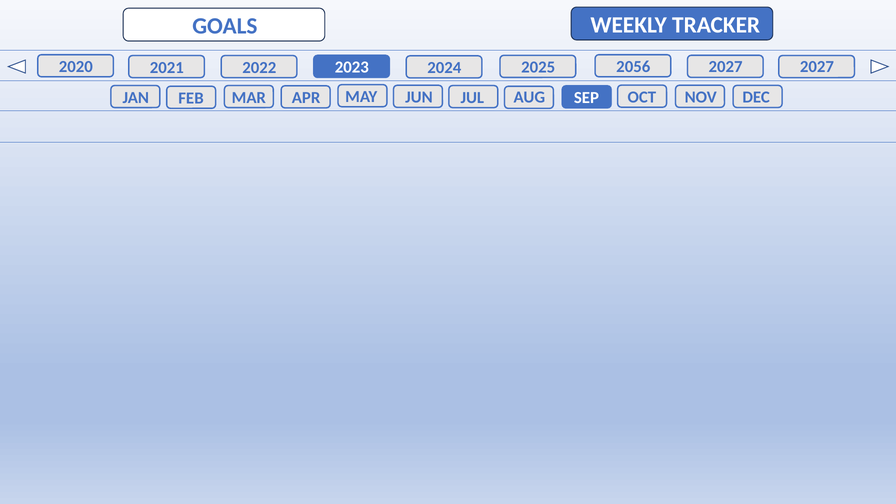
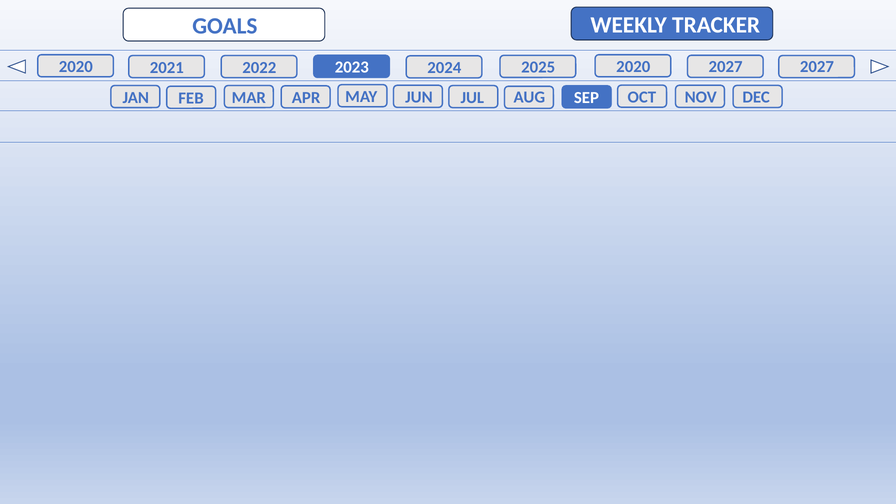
2023 2056: 2056 -> 2020 (633, 67)
